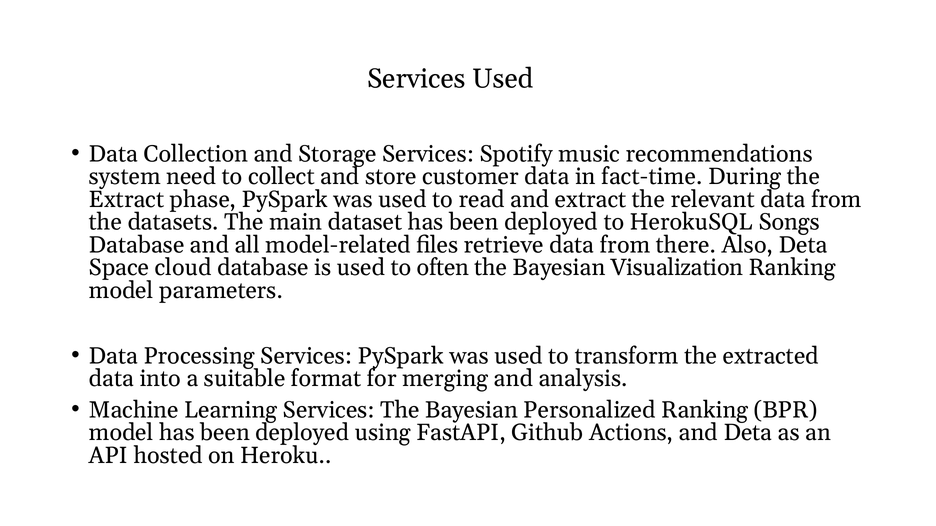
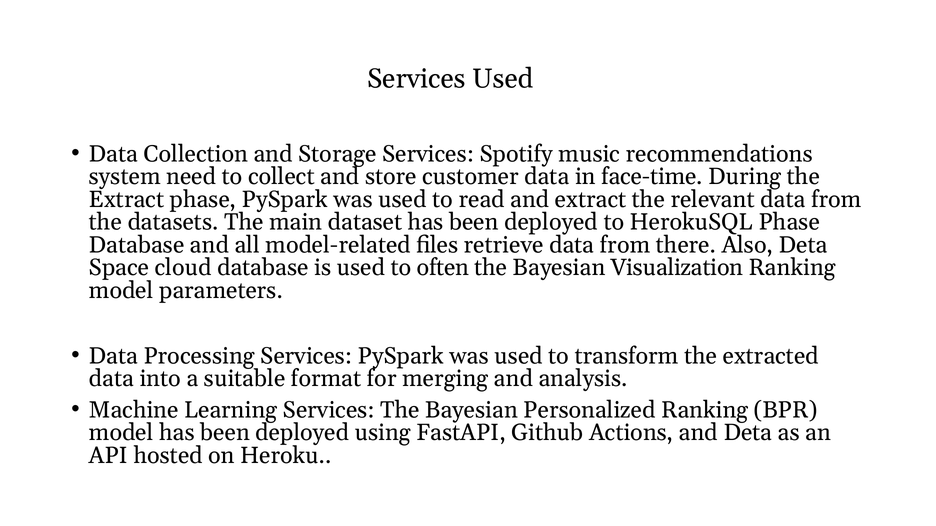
fact-time: fact-time -> face-time (652, 177)
HerokuSQL Songs: Songs -> Phase (789, 222)
